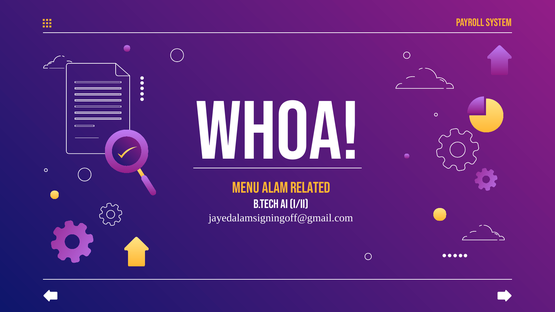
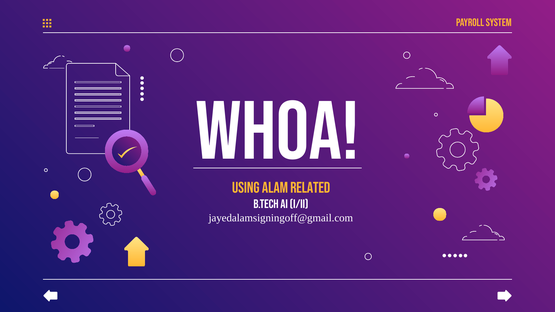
Menu: Menu -> Using (246, 188)
